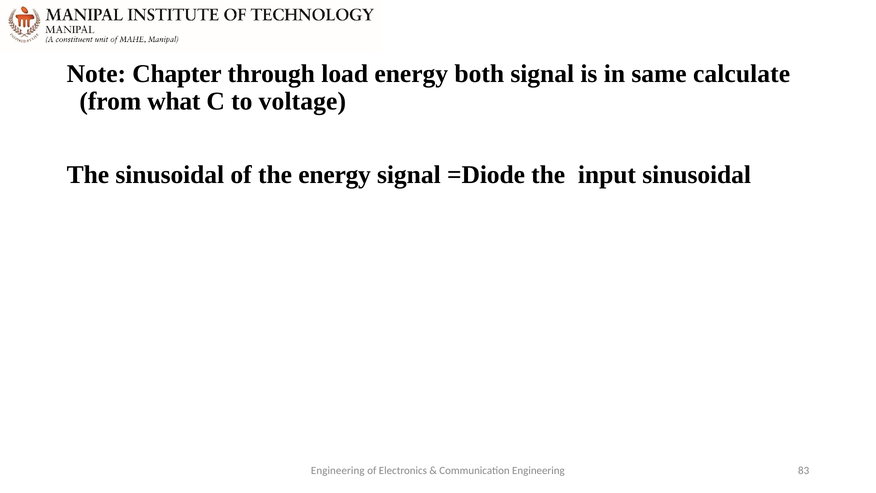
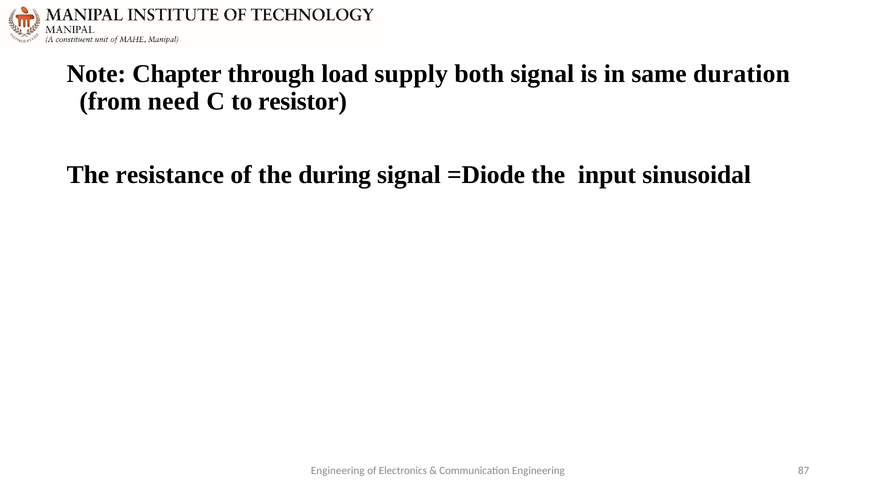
load energy: energy -> supply (411, 74)
calculate: calculate -> duration (742, 74)
what: what -> need (174, 101)
voltage: voltage -> resistor (303, 101)
The sinusoidal: sinusoidal -> resistance (170, 175)
the energy: energy -> during (335, 175)
83: 83 -> 87 (804, 470)
